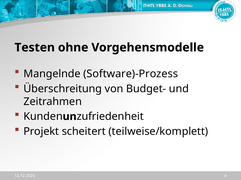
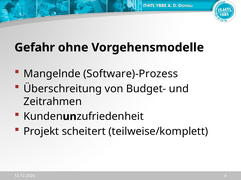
Testen: Testen -> Gefahr (35, 48)
